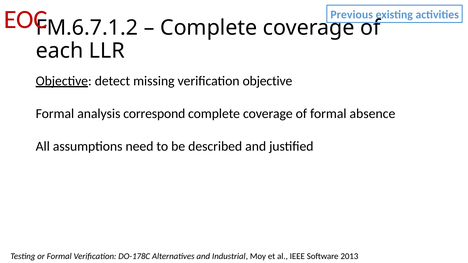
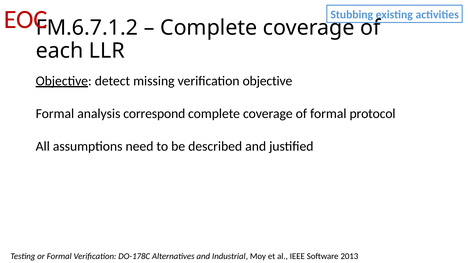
Previous: Previous -> Stubbing (352, 15)
absence: absence -> protocol (373, 114)
